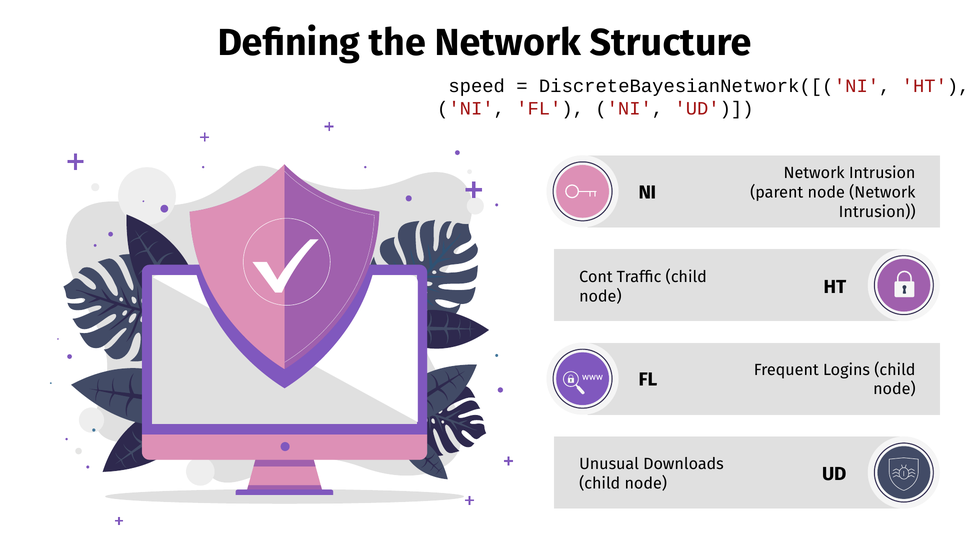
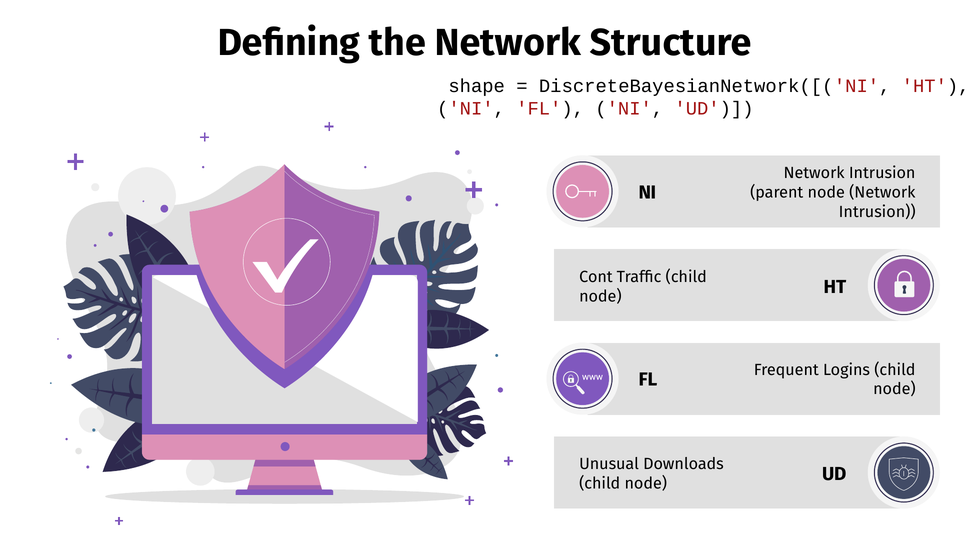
speed: speed -> shape (477, 86)
